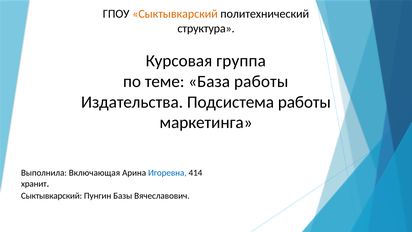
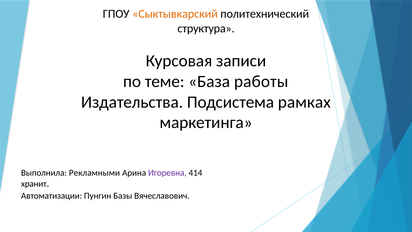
группа: группа -> записи (241, 61)
Подсистема работы: работы -> рамках (304, 102)
Включающая: Включающая -> Рекламными (94, 173)
Игоревна colour: blue -> purple (167, 173)
Сыктывкарский: Сыктывкарский -> Автоматизации (52, 196)
